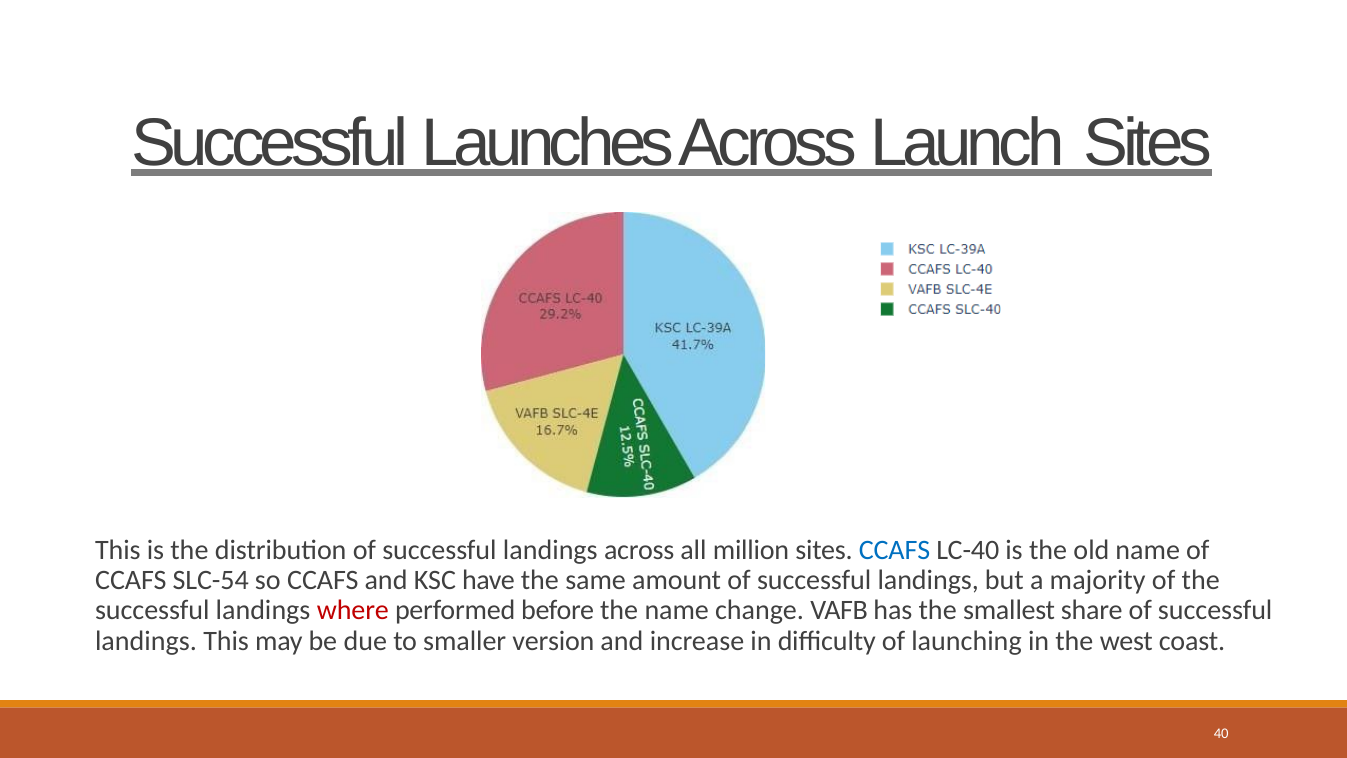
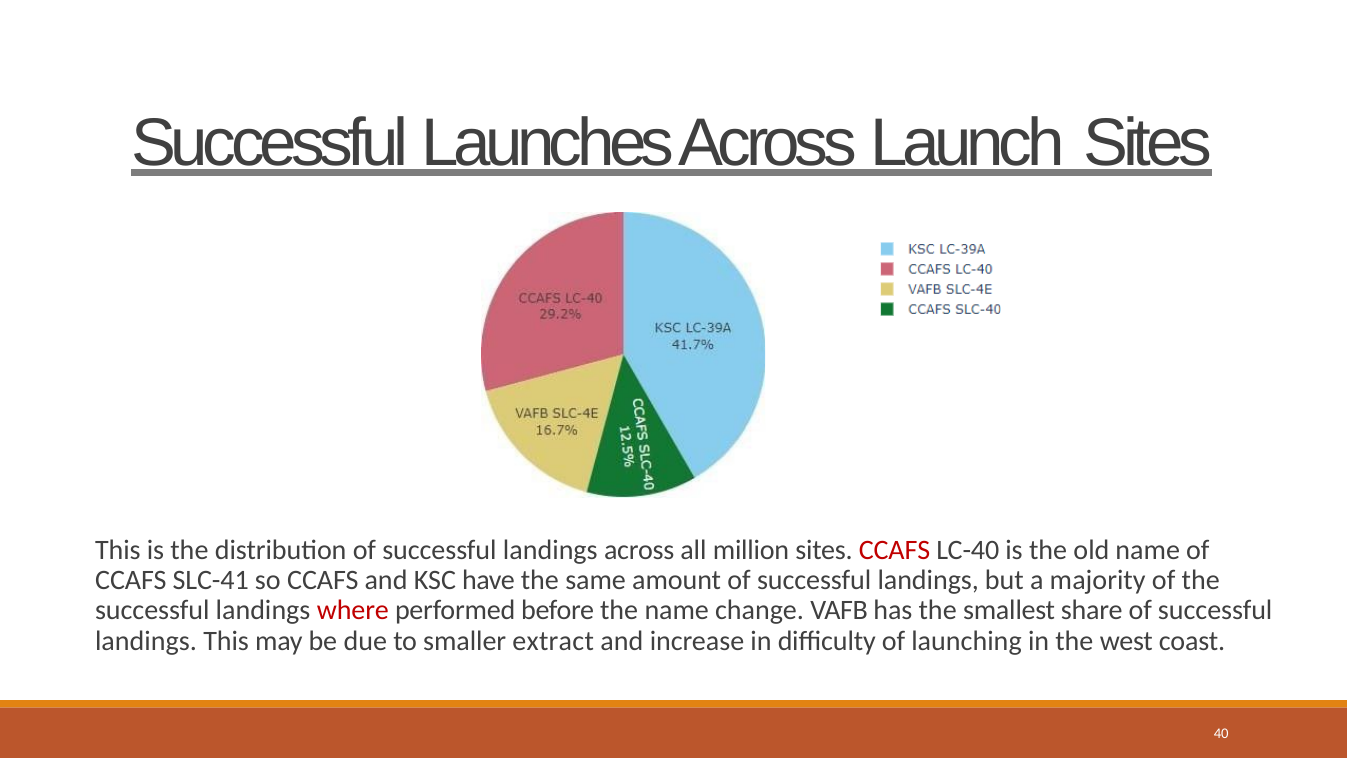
CCAFS colour: blue -> red (895, 550)
SLC-54: SLC-54 -> SLC-41 (211, 580)
version: version -> extract (553, 641)
